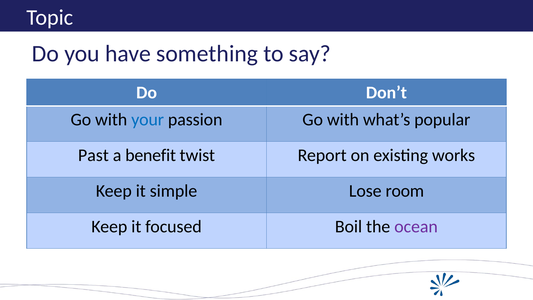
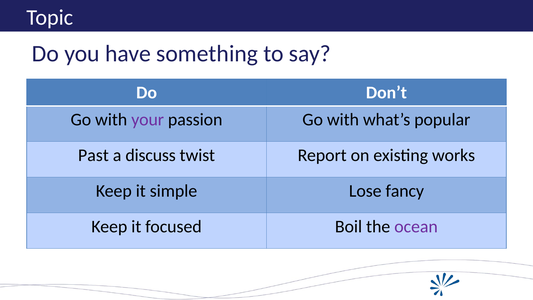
your colour: blue -> purple (148, 120)
benefit: benefit -> discuss (151, 155)
room: room -> fancy (405, 191)
